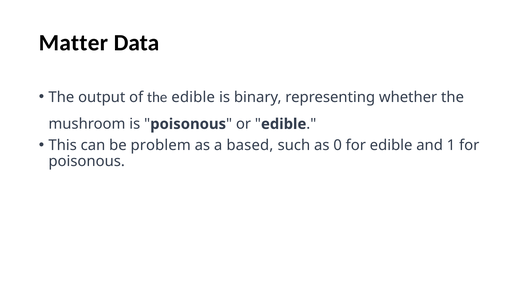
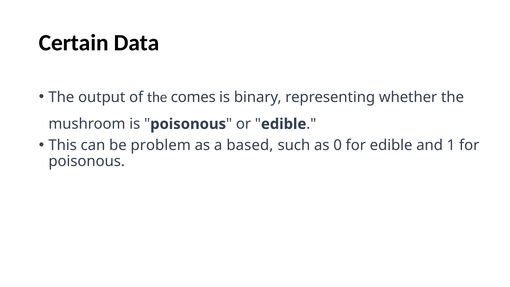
Matter: Matter -> Certain (74, 43)
the edible: edible -> comes (193, 97)
